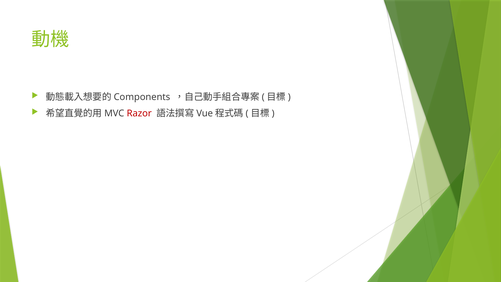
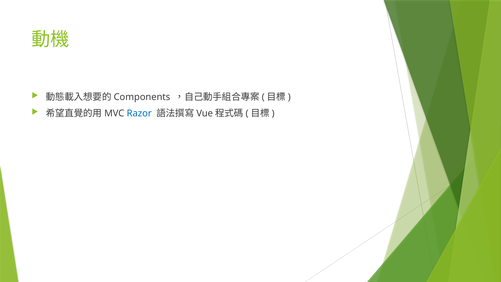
Razor colour: red -> blue (139, 113)
